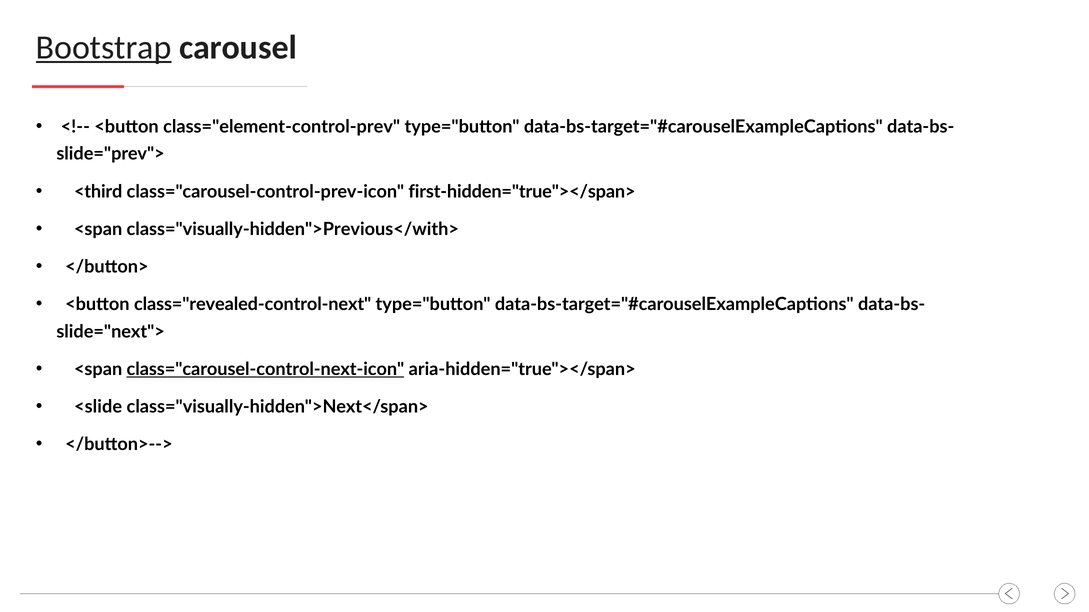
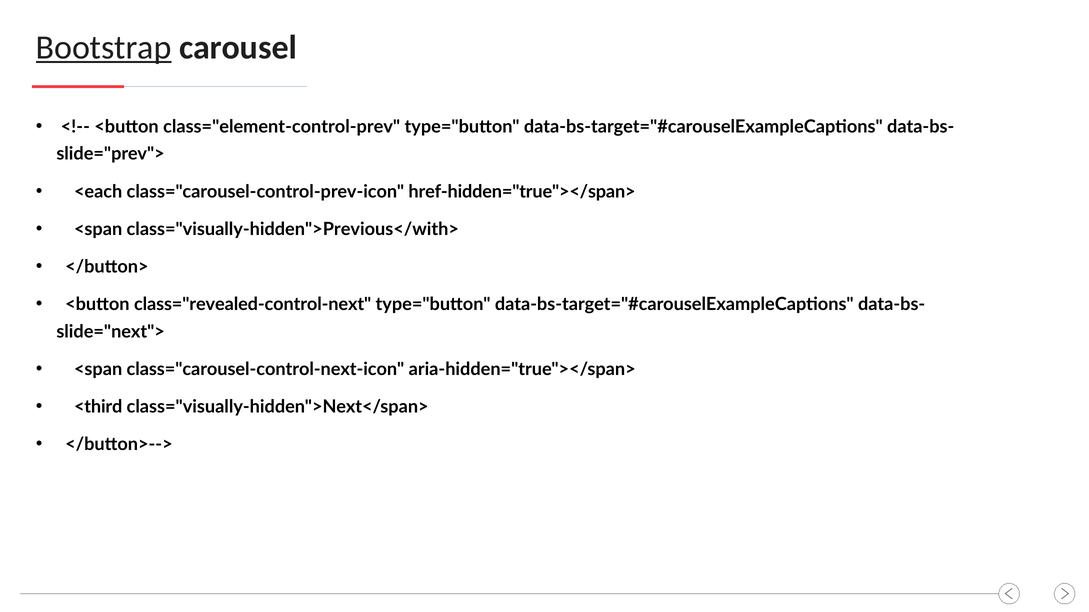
<third: <third -> <each (98, 192)
first-hidden="true"></span>: first-hidden="true"></span> -> href-hidden="true"></span> (522, 192)
class="carousel-control-next-icon underline: present -> none (265, 370)
<slide: <slide -> <third (98, 407)
